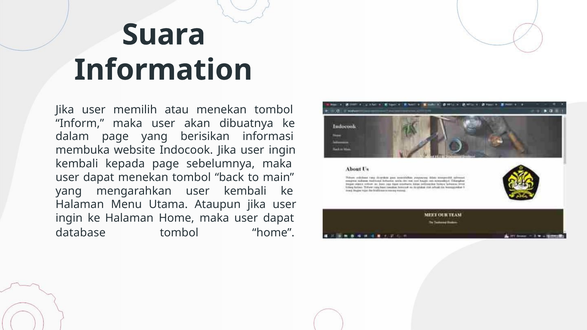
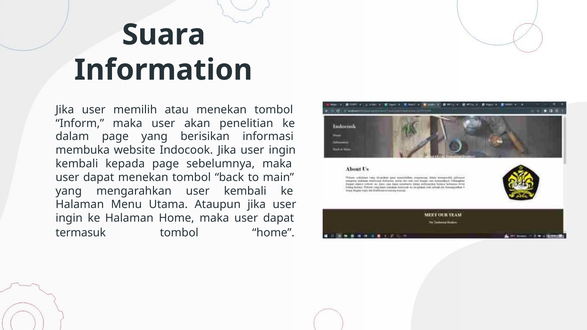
dibuatnya: dibuatnya -> penelitian (246, 123)
database: database -> termasuk (81, 233)
